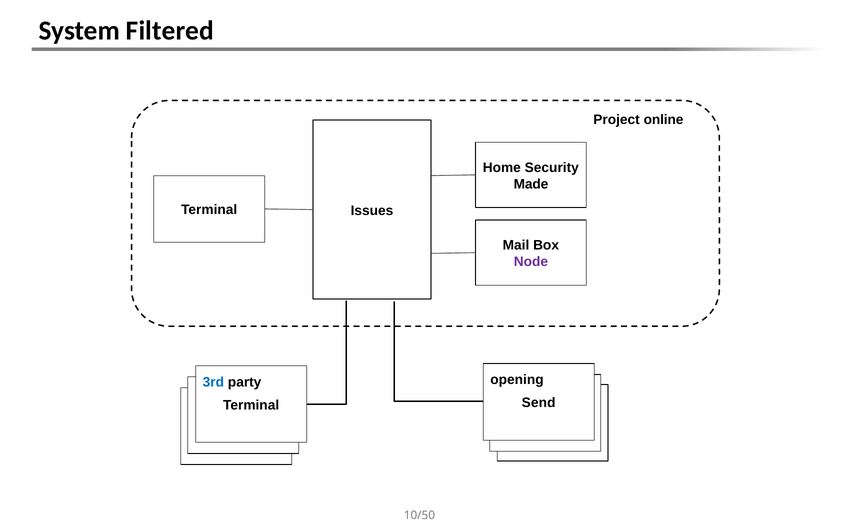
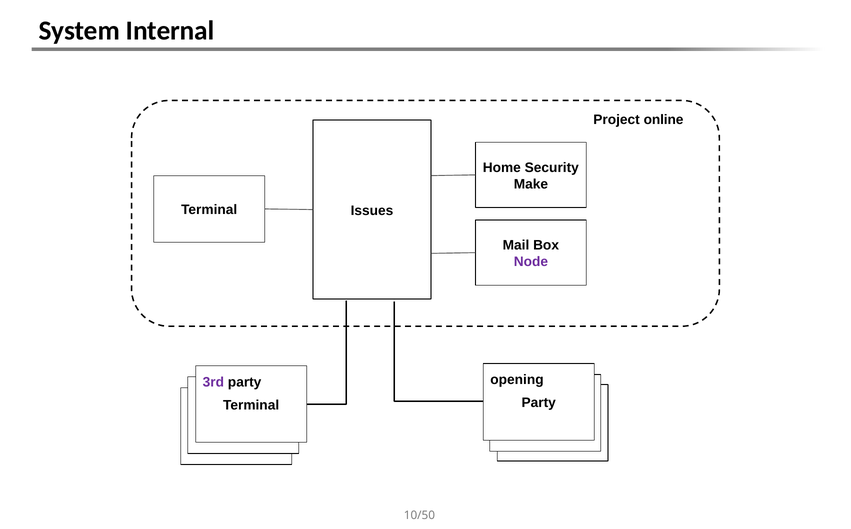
Filtered: Filtered -> Internal (170, 30)
Made: Made -> Make (531, 184)
3rd colour: blue -> purple (213, 381)
Send: Send -> Party (539, 402)
